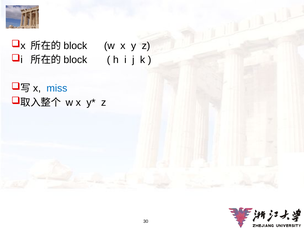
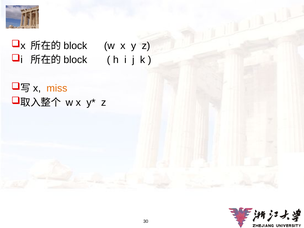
miss colour: blue -> orange (57, 88)
